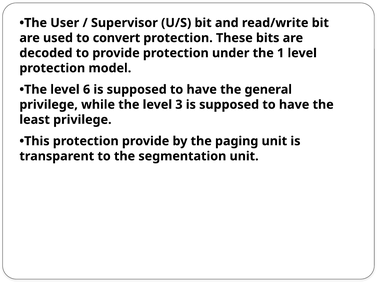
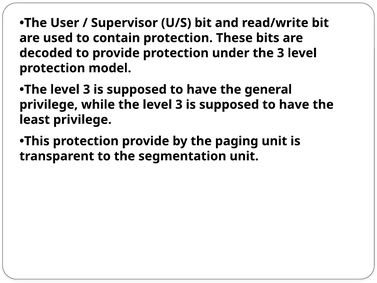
convert: convert -> contain (116, 38)
the 1: 1 -> 3 (281, 53)
6: 6 -> 3 (87, 89)
